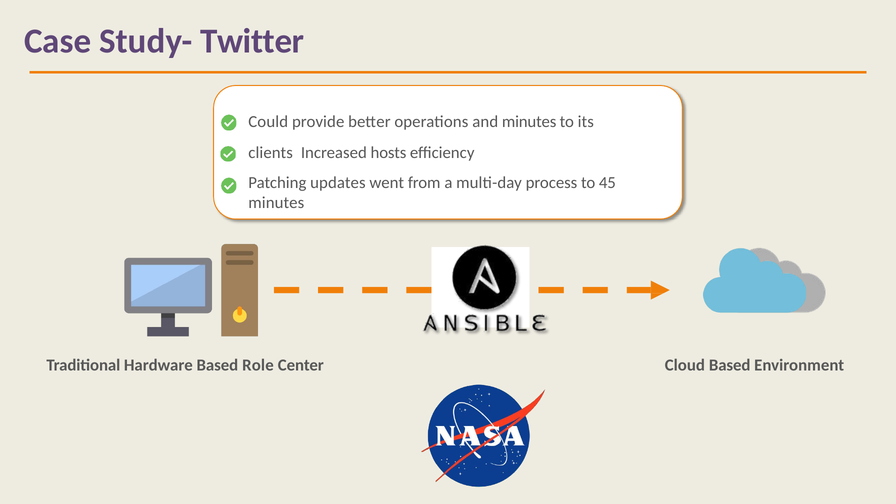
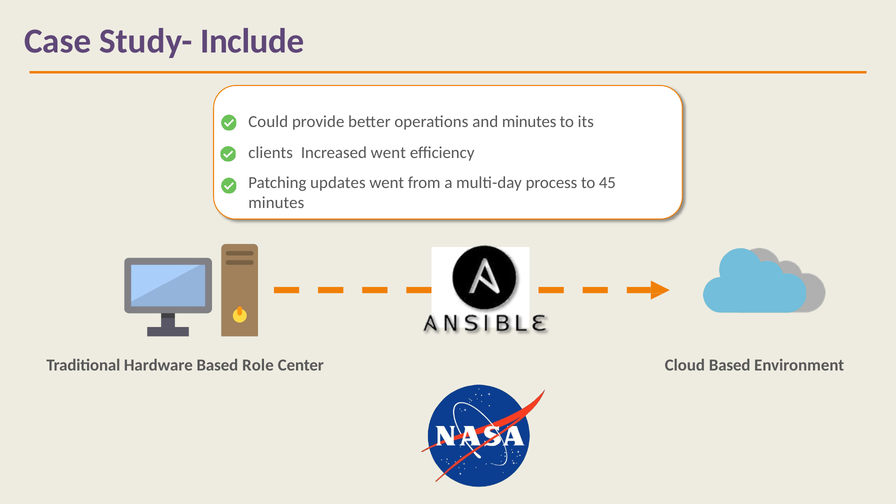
Twitter: Twitter -> Include (252, 41)
Increased hosts: hosts -> went (388, 153)
